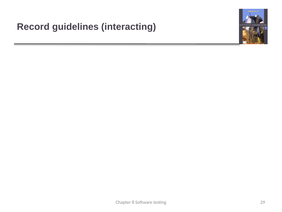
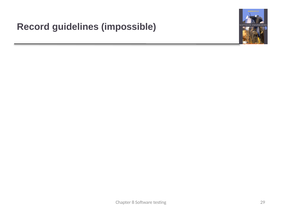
interacting: interacting -> impossible (129, 27)
